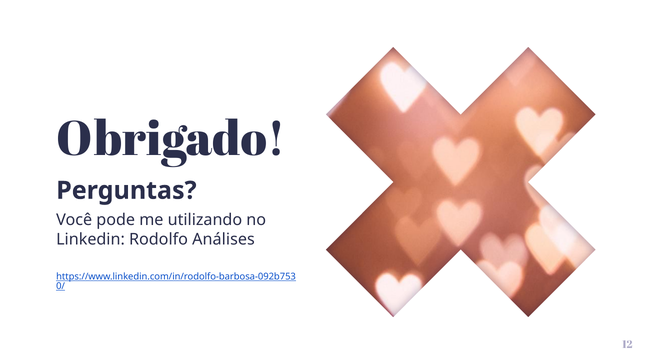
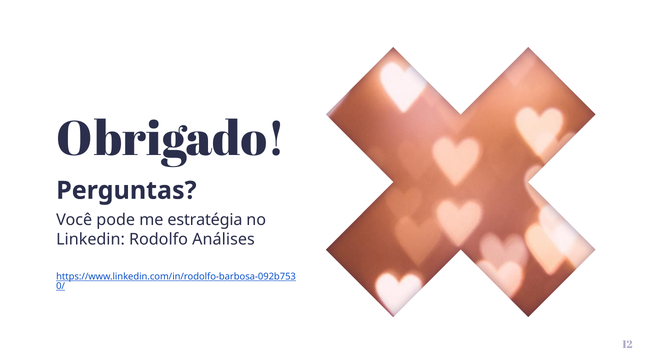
utilizando: utilizando -> estratégia (205, 220)
